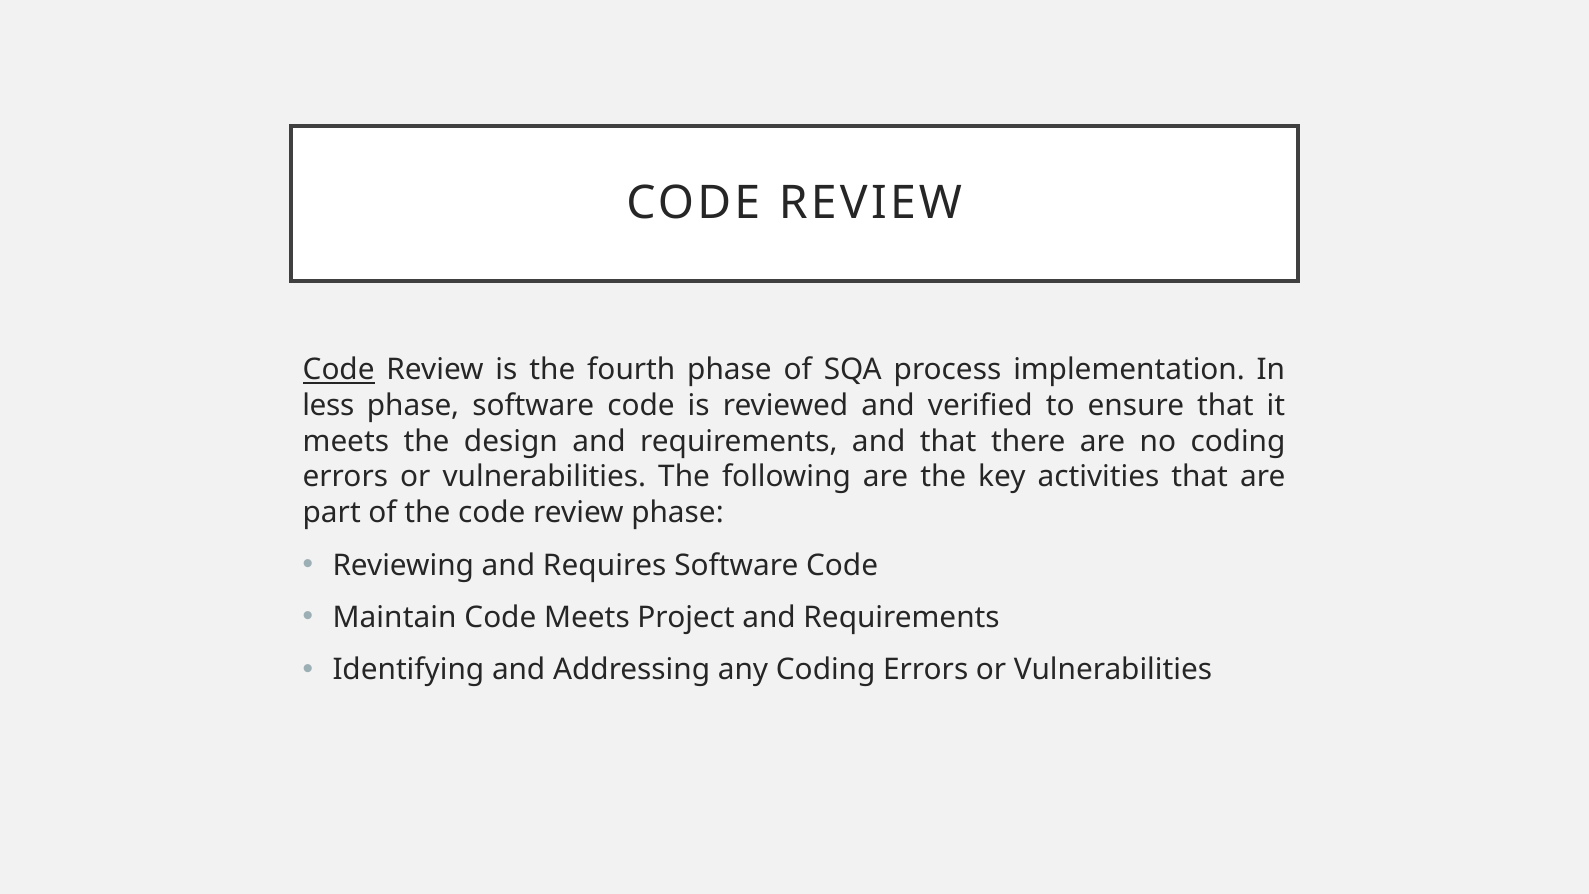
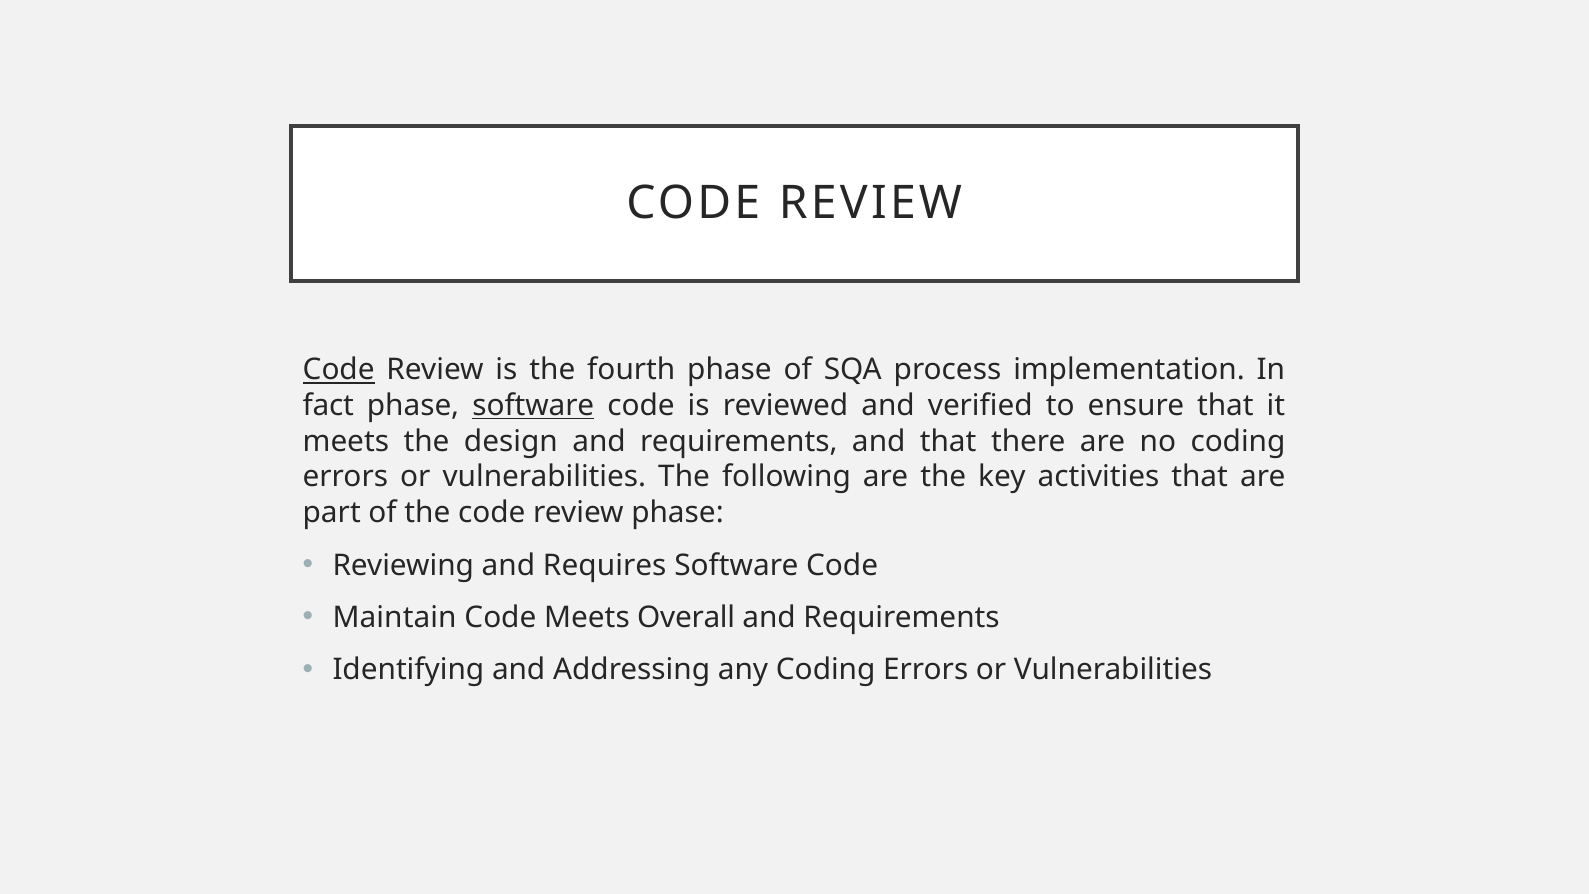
less: less -> fact (328, 405)
software underline: none -> present (533, 405)
Project: Project -> Overall (686, 617)
